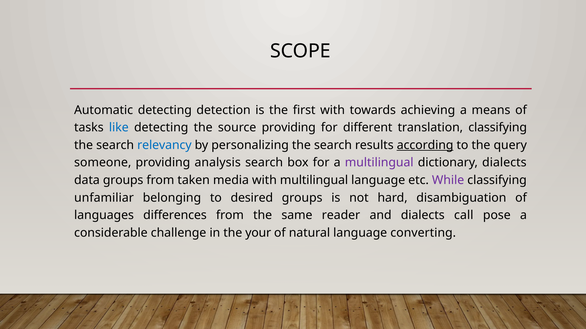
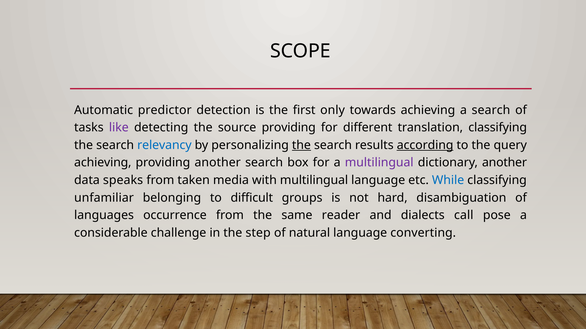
Automatic detecting: detecting -> predictor (165, 110)
first with: with -> only (333, 110)
a means: means -> search (491, 110)
like colour: blue -> purple (119, 128)
the underline: none -> present (301, 145)
someone: someone -> achieving (103, 163)
providing analysis: analysis -> another (218, 163)
dictionary dialects: dialects -> another (504, 163)
data groups: groups -> speaks (123, 181)
While colour: purple -> blue (448, 181)
desired: desired -> difficult (252, 198)
differences: differences -> occurrence (175, 216)
your: your -> step (258, 233)
